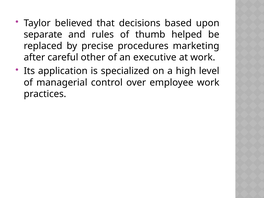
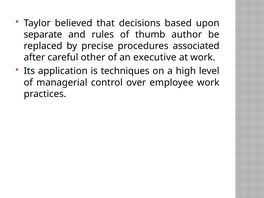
helped: helped -> author (187, 35)
marketing: marketing -> associated (196, 46)
specialized: specialized -> techniques (125, 71)
